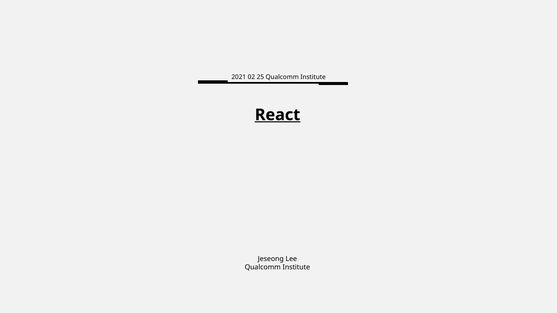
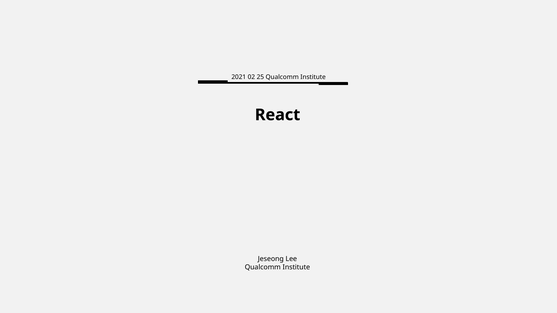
React underline: present -> none (278, 115)
